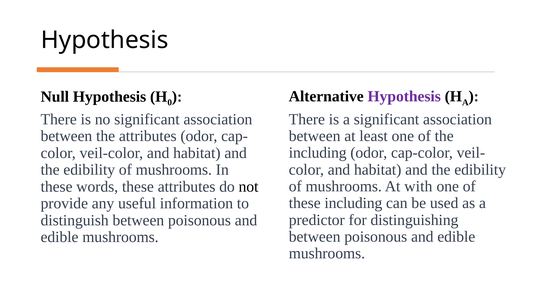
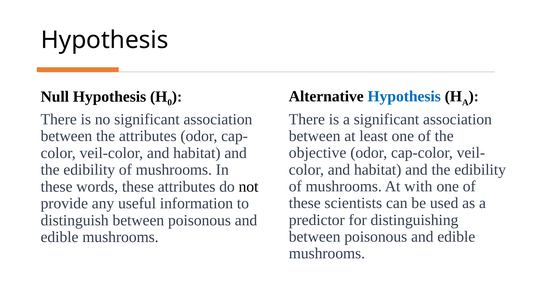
Hypothesis colour: purple -> blue (404, 96)
including: including -> objective (318, 153)
these including: including -> scientists (353, 203)
